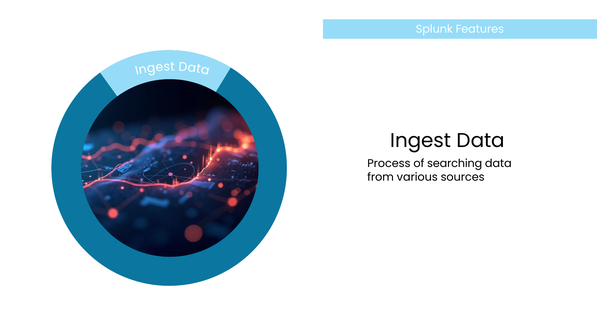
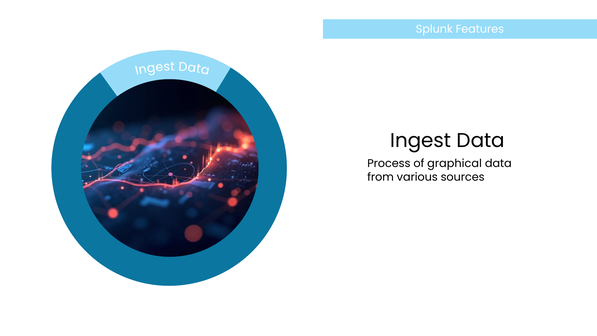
searching: searching -> graphical (455, 163)
